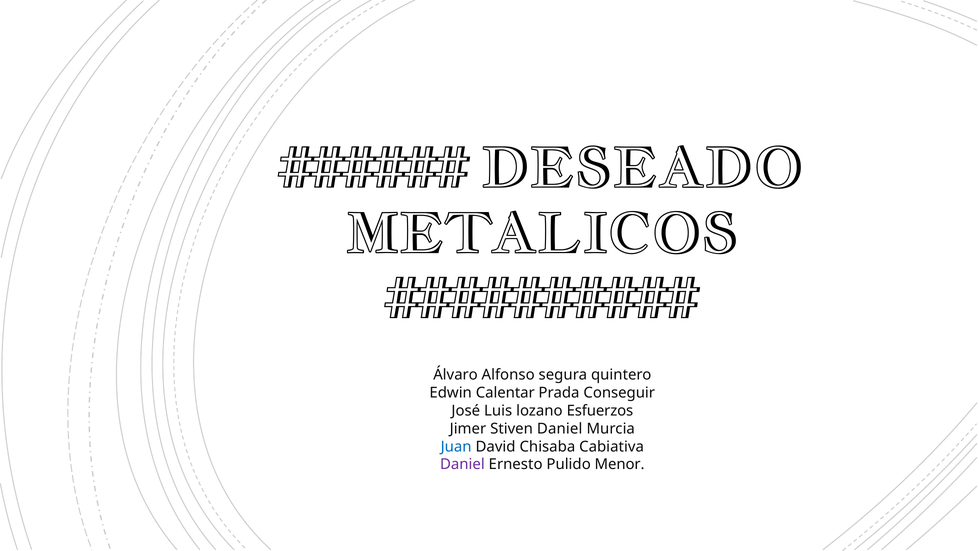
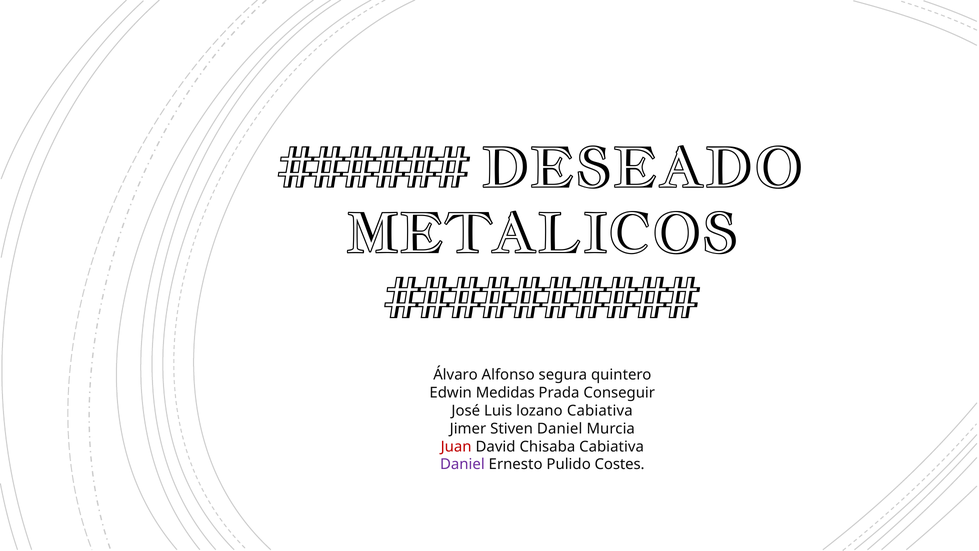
Calentar: Calentar -> Medidas (505, 392)
lozano Esfuerzos: Esfuerzos -> Cabiativa (600, 410)
Juan colour: blue -> red (456, 446)
Menor: Menor -> Costes (620, 464)
